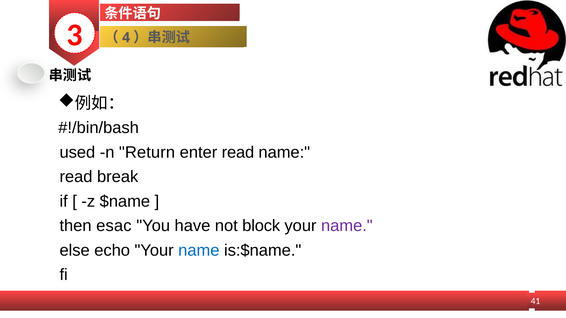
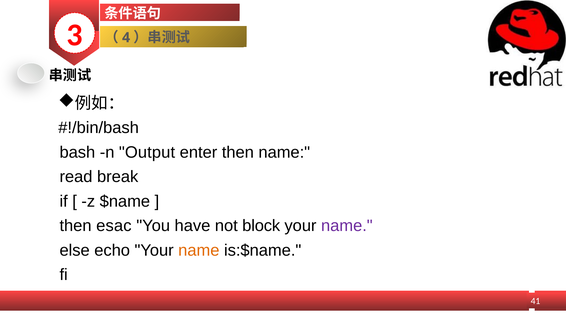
used: used -> bash (77, 152)
Return: Return -> Output (147, 152)
enter read: read -> then (238, 152)
name colour: blue -> orange (199, 251)
